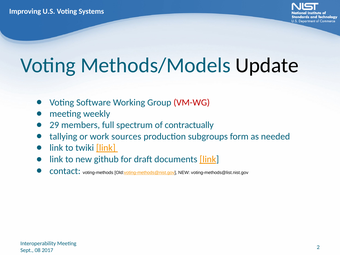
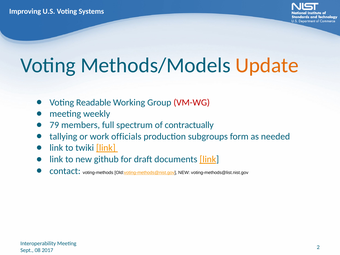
Update colour: black -> orange (267, 65)
Software: Software -> Readable (94, 102)
29: 29 -> 79 (54, 125)
sources: sources -> officials (126, 136)
